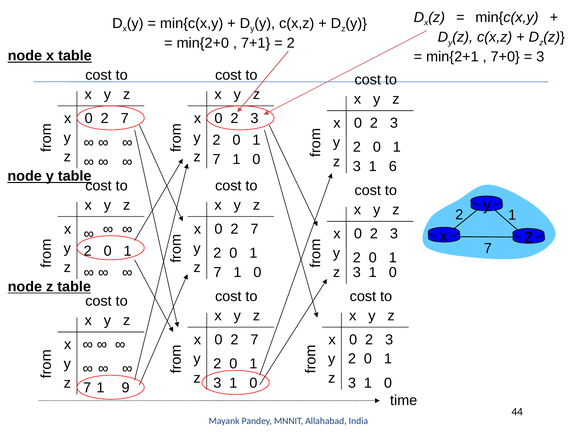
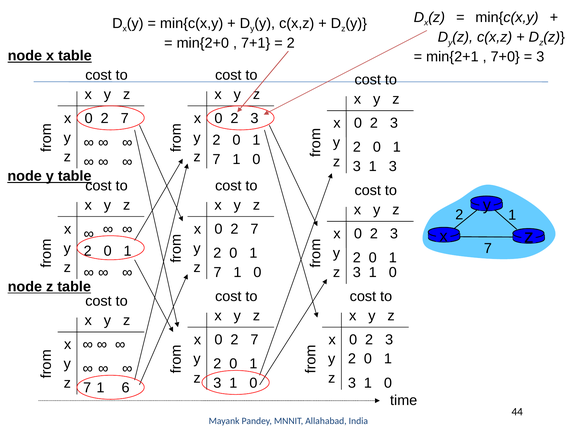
3 1 6: 6 -> 3 (393, 166)
9: 9 -> 6 (126, 388)
